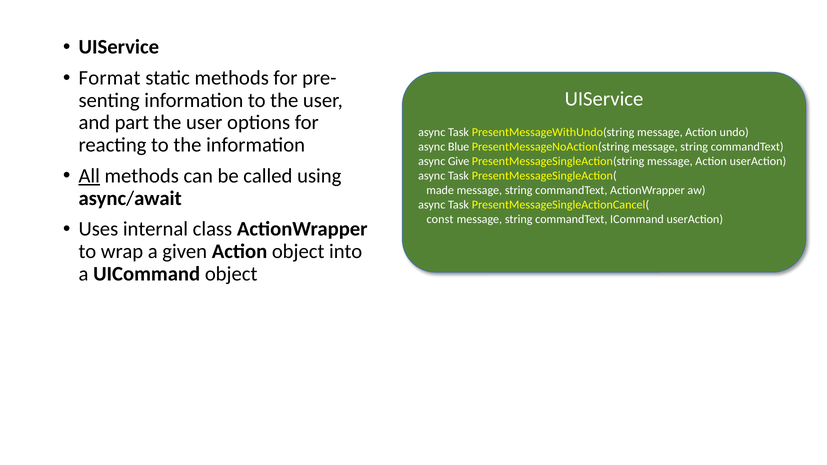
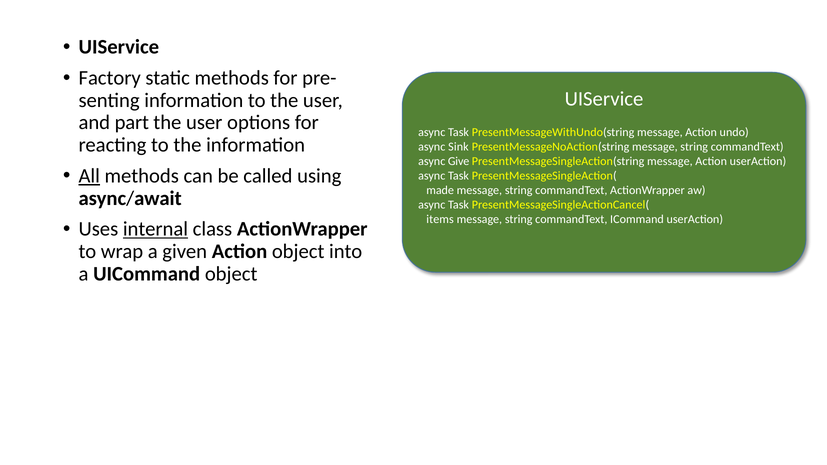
Format: Format -> Factory (110, 78)
Blue: Blue -> Sink (458, 147)
const: const -> items (440, 219)
internal underline: none -> present (155, 229)
